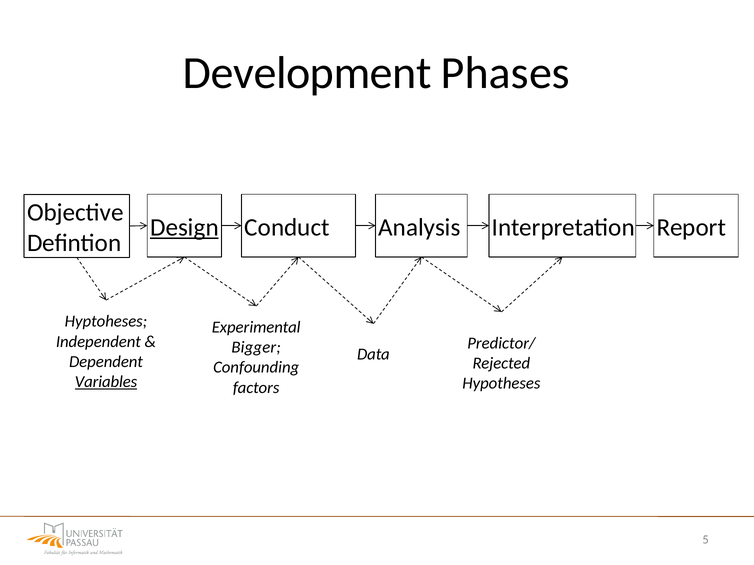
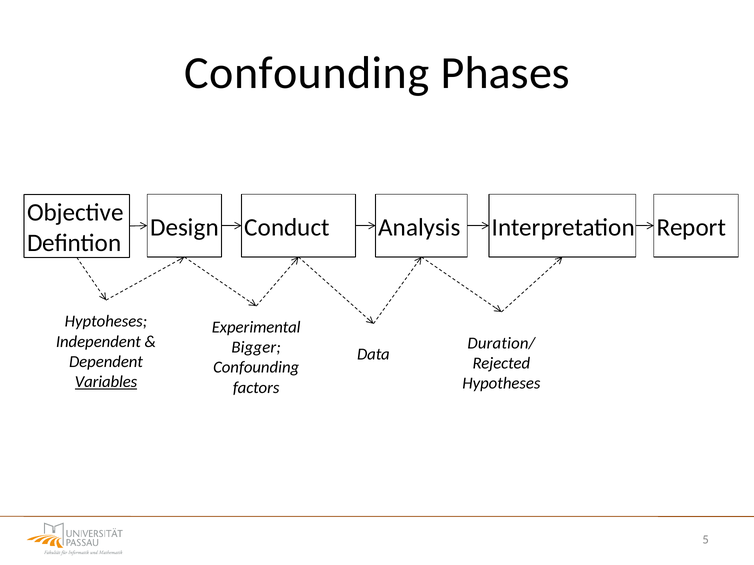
Development: Development -> Confounding (307, 73)
Design underline: present -> none (184, 228)
Predictor/: Predictor/ -> Duration/ (501, 344)
